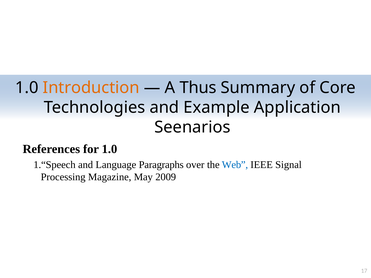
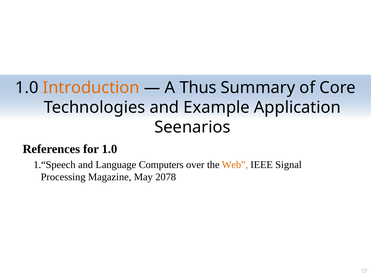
Paragraphs: Paragraphs -> Computers (161, 165)
Web colour: blue -> orange (235, 165)
2009: 2009 -> 2078 (166, 177)
